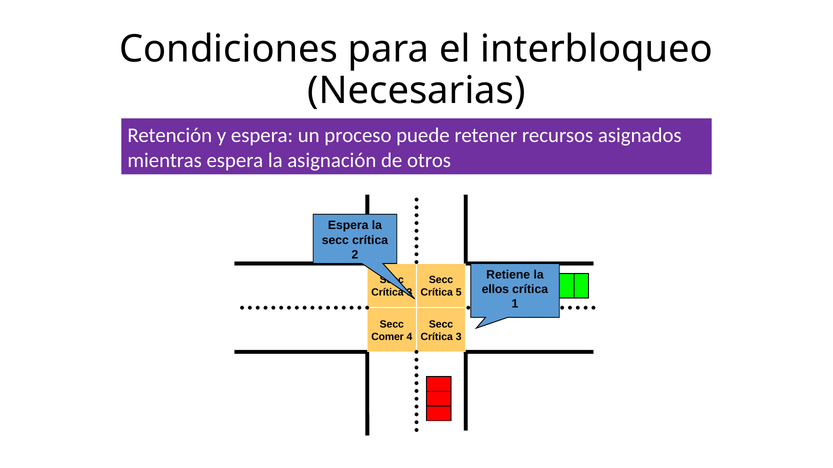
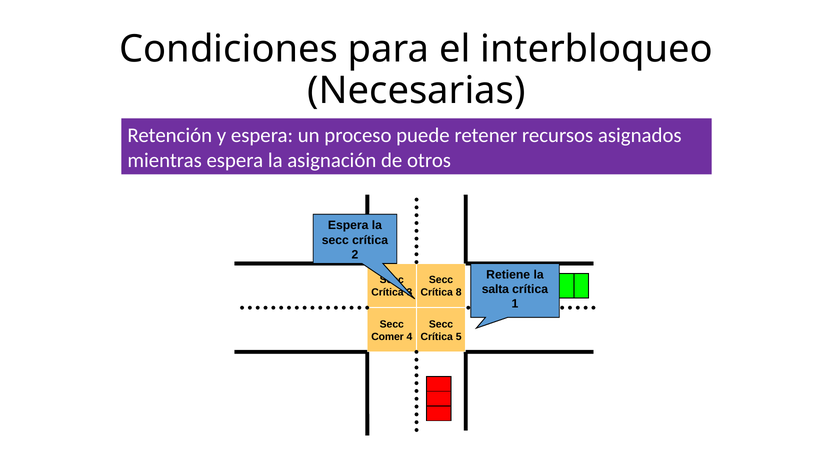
ellos: ellos -> salta (495, 290)
5: 5 -> 8 (459, 293)
3: 3 -> 5 (459, 337)
